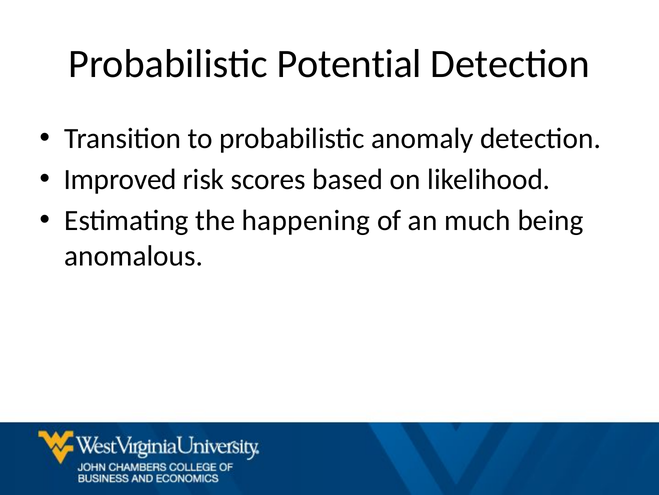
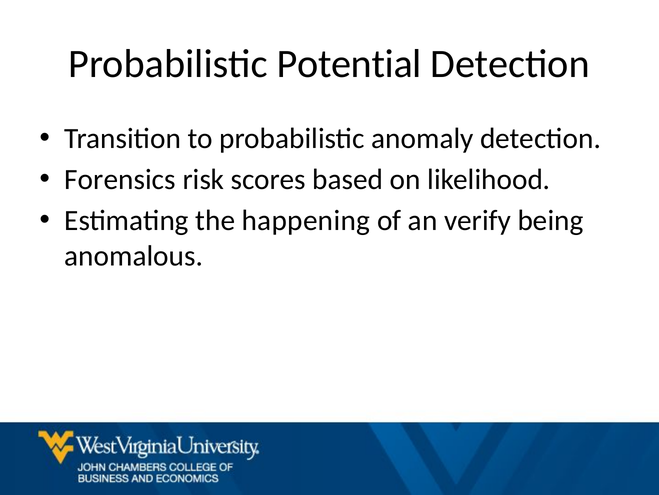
Improved: Improved -> Forensics (120, 179)
much: much -> verify (477, 220)
